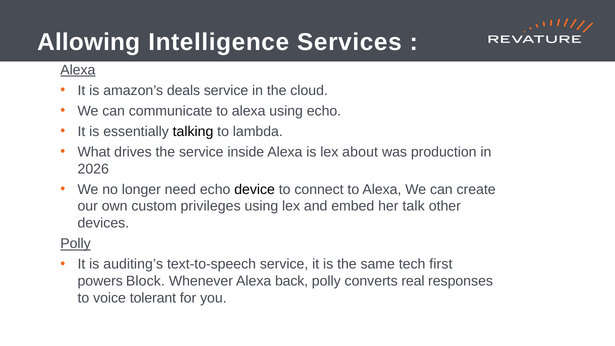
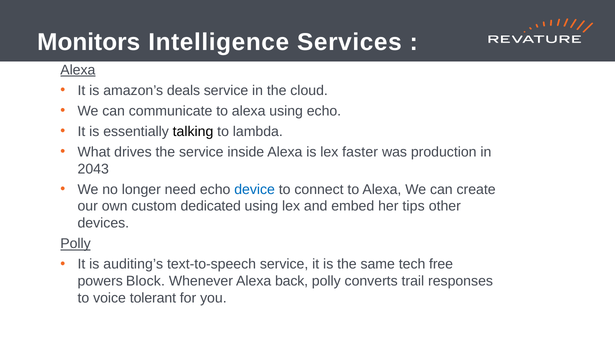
Allowing: Allowing -> Monitors (89, 42)
about: about -> faster (360, 152)
2026: 2026 -> 2043 (93, 169)
device colour: black -> blue (255, 189)
privileges: privileges -> dedicated (211, 206)
talk: talk -> tips (414, 206)
first: first -> free (441, 264)
real: real -> trail (413, 281)
